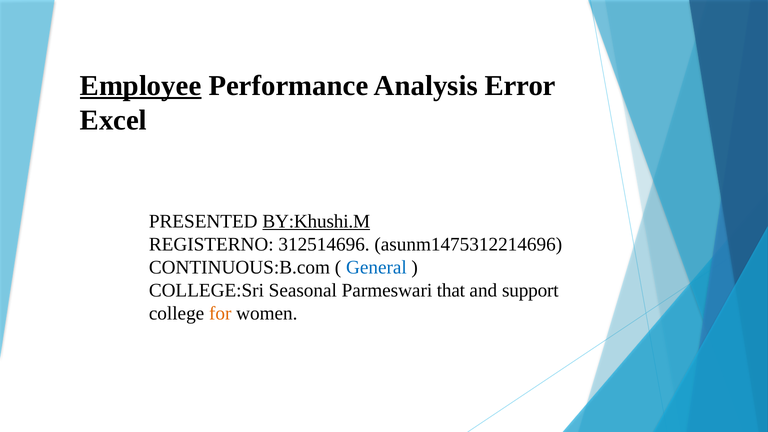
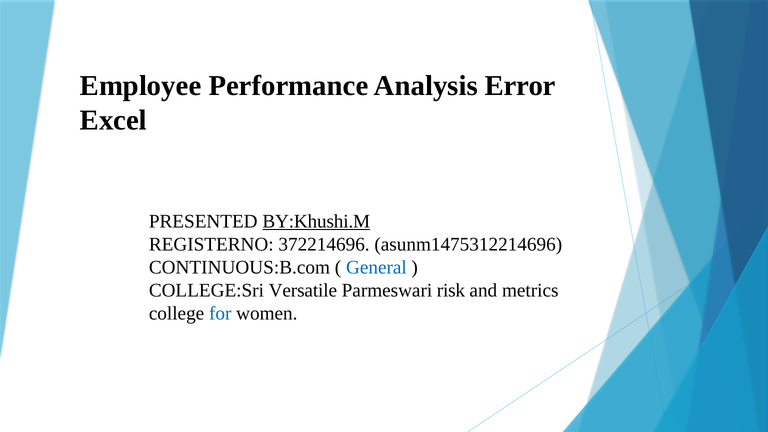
Employee underline: present -> none (141, 86)
312514696: 312514696 -> 372214696 (324, 244)
Seasonal: Seasonal -> Versatile (303, 291)
that: that -> risk (451, 291)
support: support -> metrics (530, 291)
for colour: orange -> blue (220, 314)
